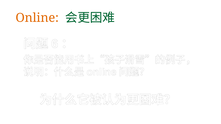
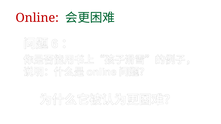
Online colour: orange -> red (37, 18)
